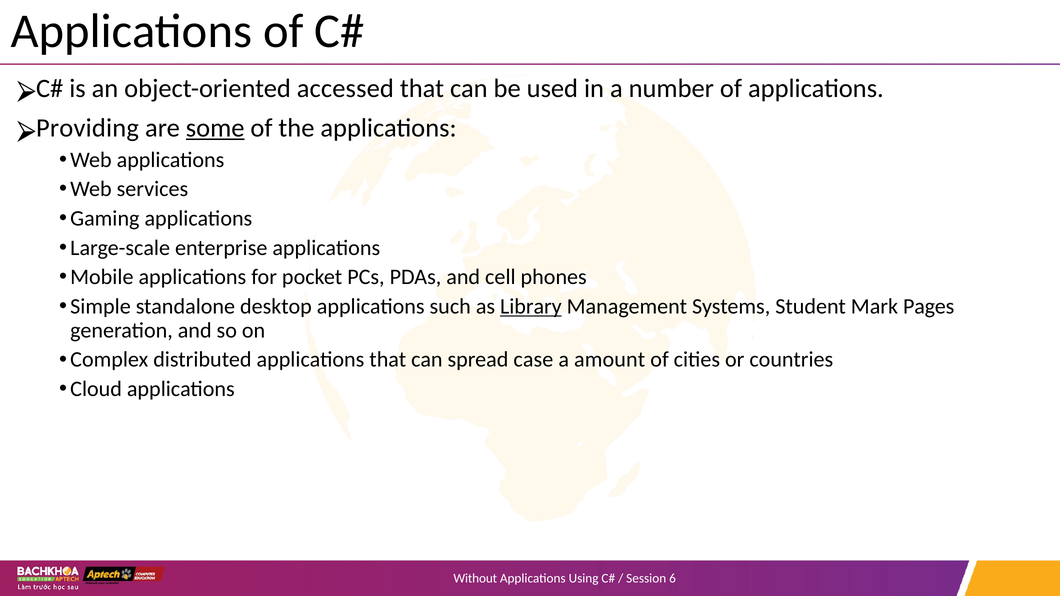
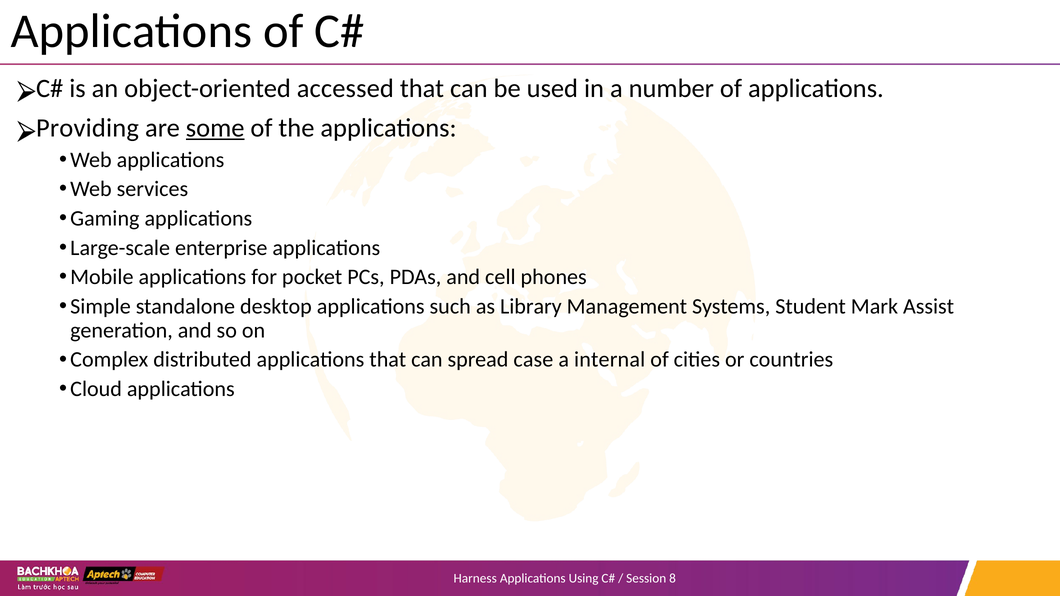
Library underline: present -> none (531, 307)
Pages: Pages -> Assist (929, 307)
amount: amount -> internal (610, 360)
Without: Without -> Harness (475, 579)
6: 6 -> 8 (673, 579)
